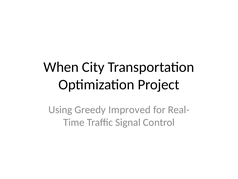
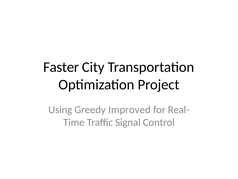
When: When -> Faster (61, 67)
